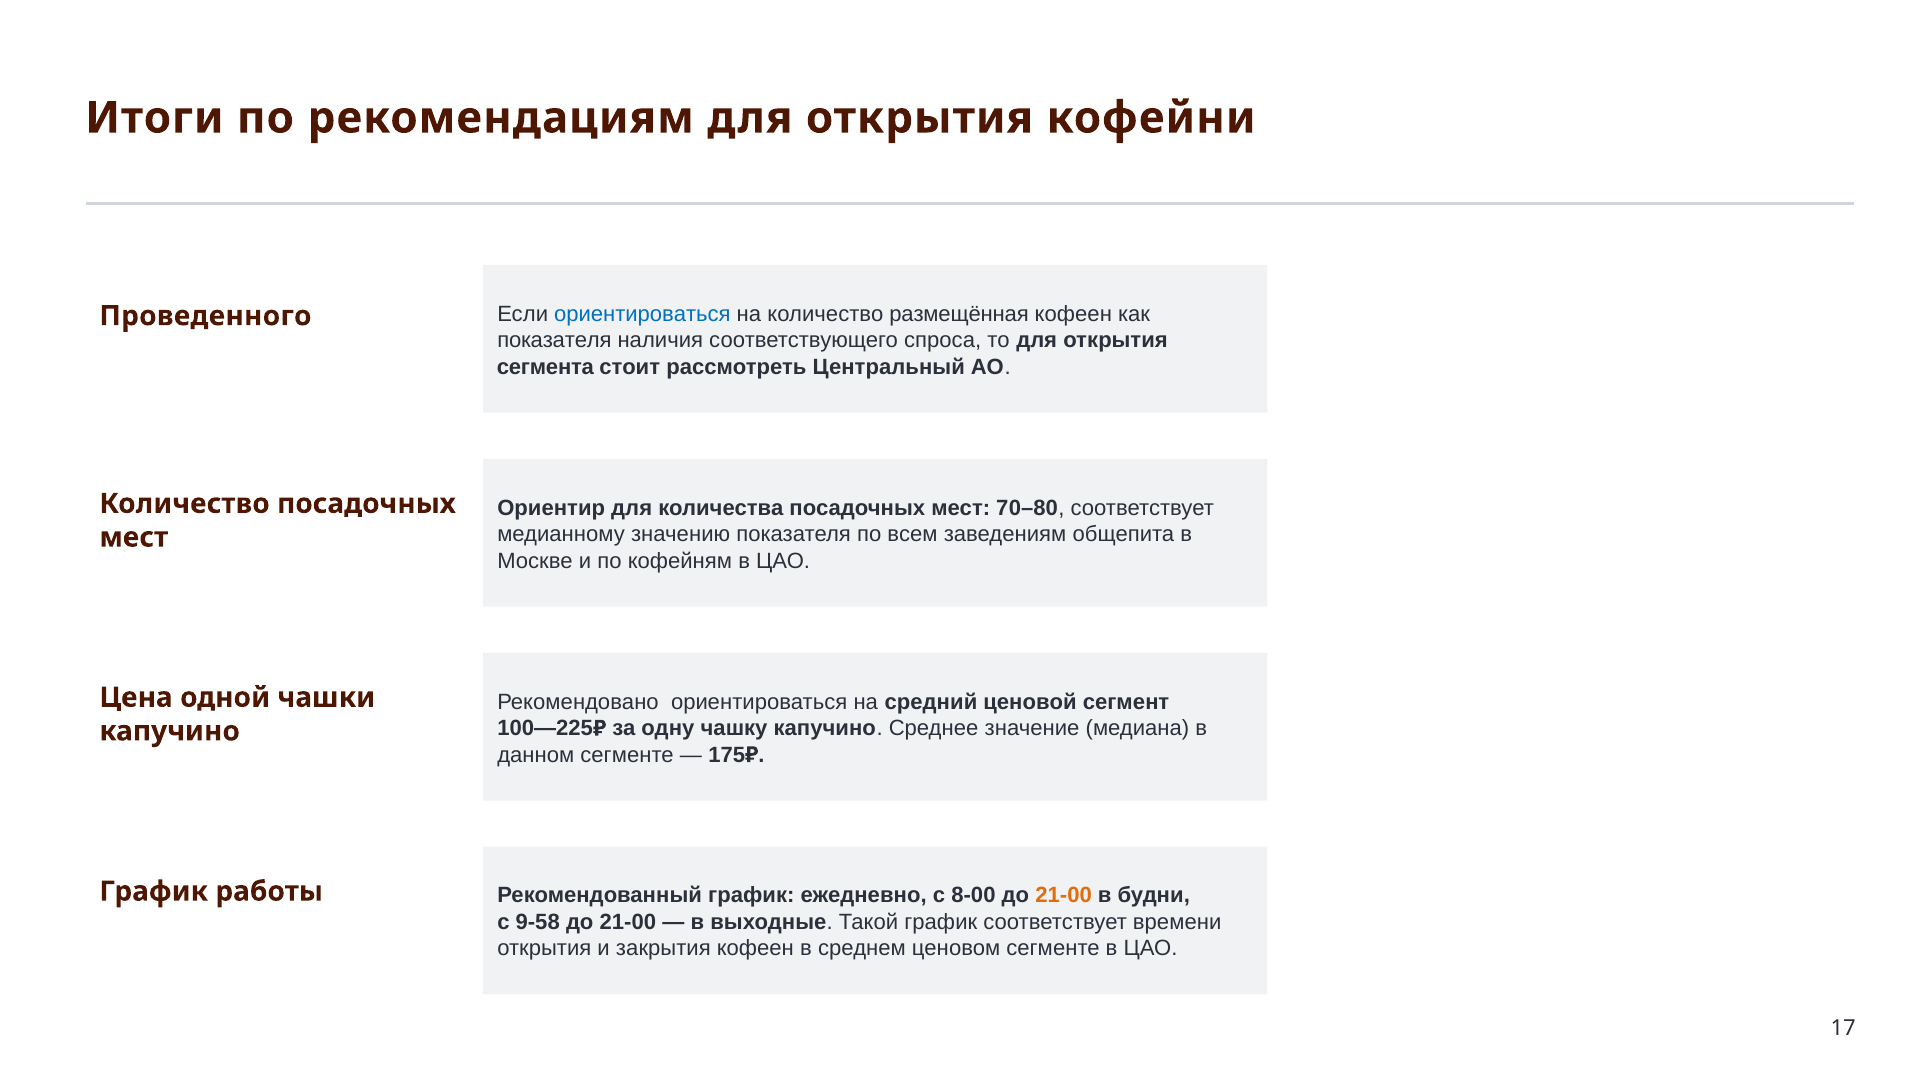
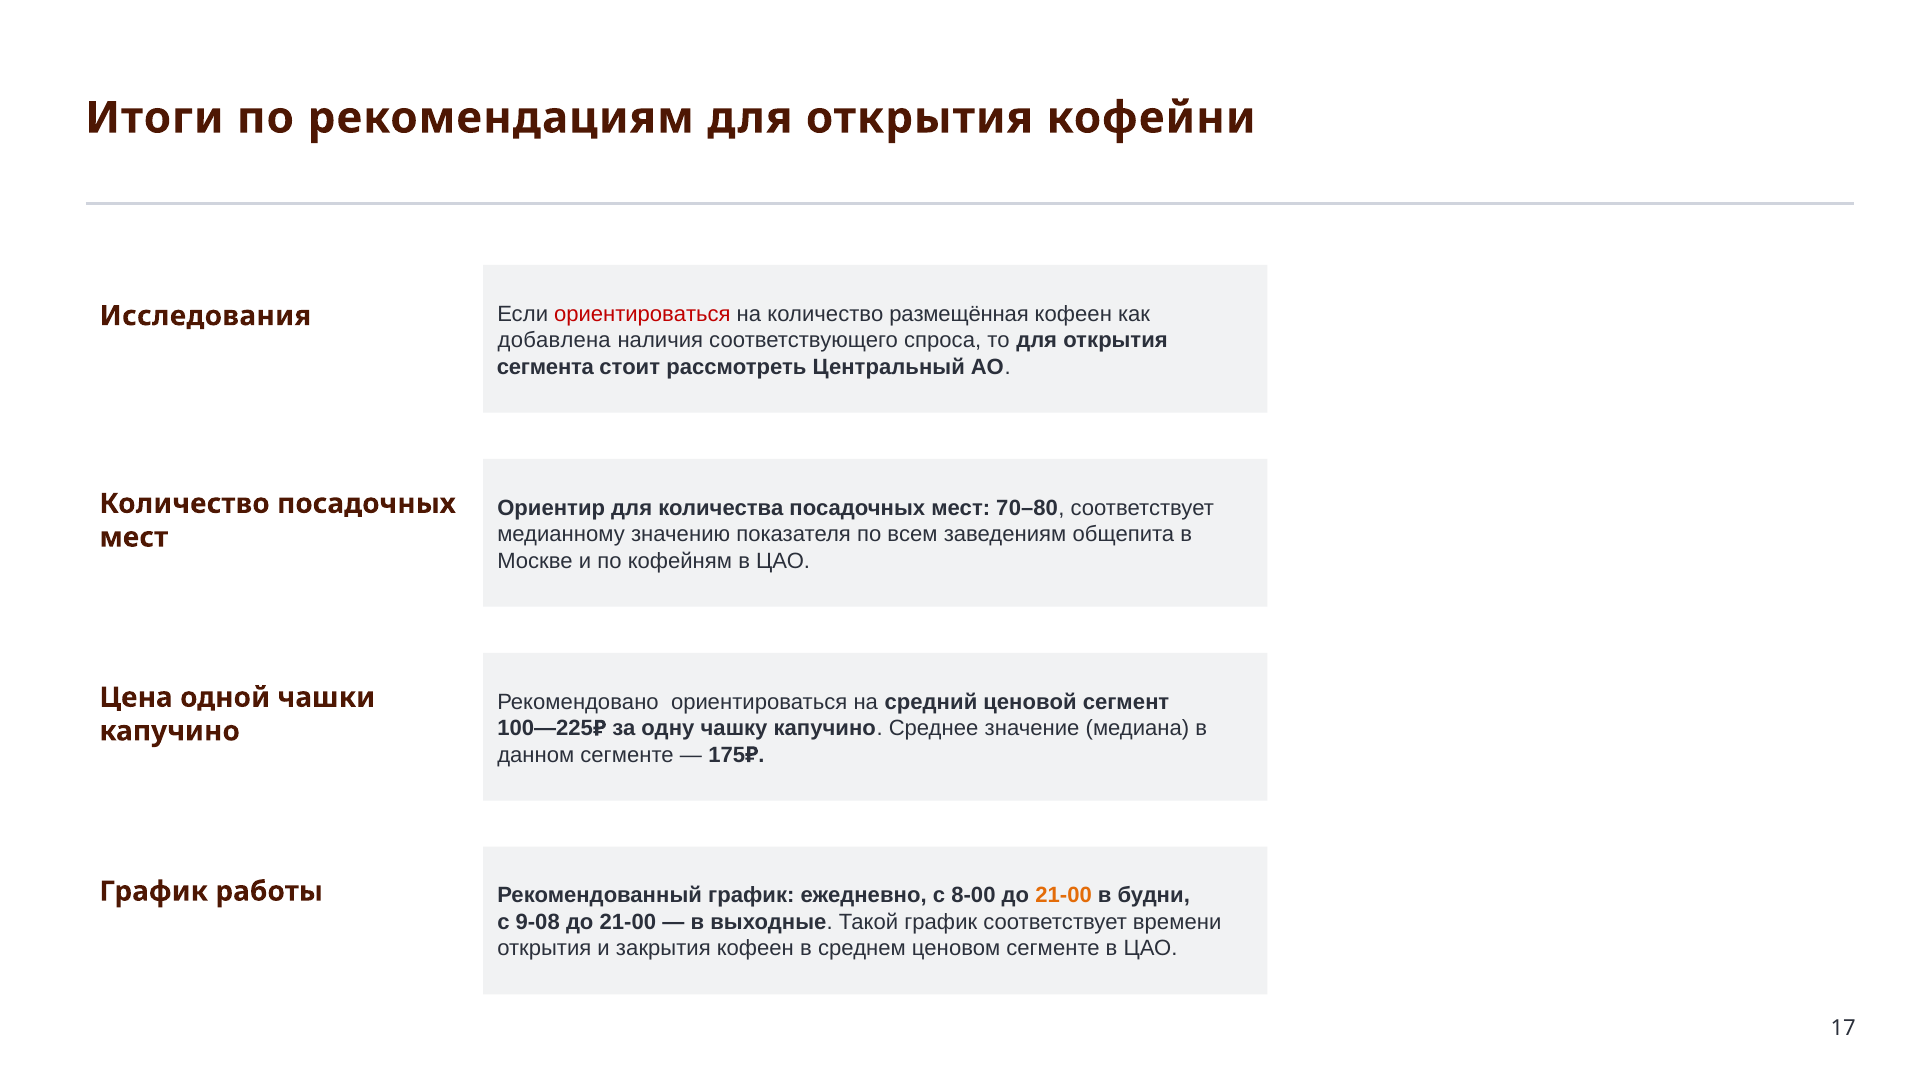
ориентироваться colour: blue -> red (642, 314)
Проведенного: Проведенного -> Исследования (205, 316)
показателя: показателя -> добавлена (554, 340)
9-58: 9-58 -> 9-08 (538, 922)
